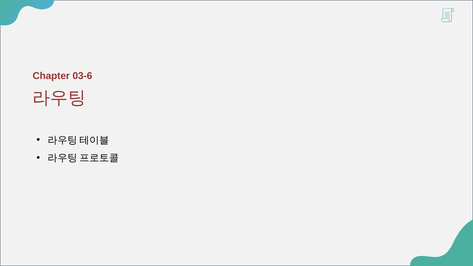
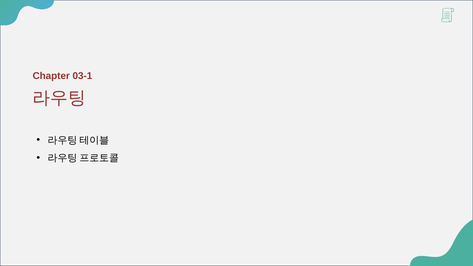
03-6: 03-6 -> 03-1 (82, 76)
